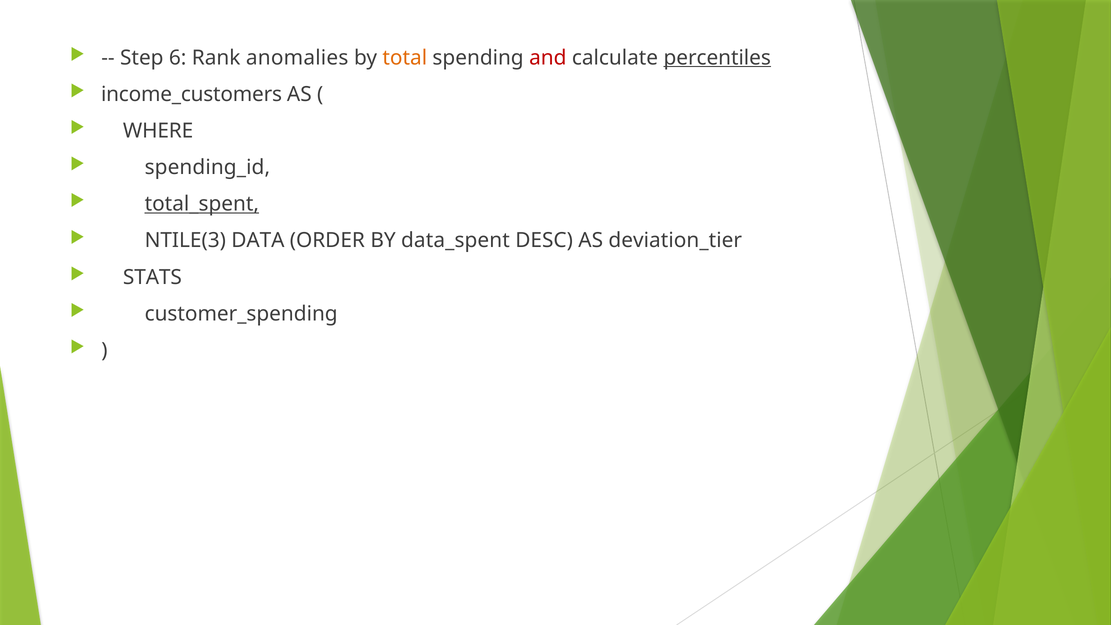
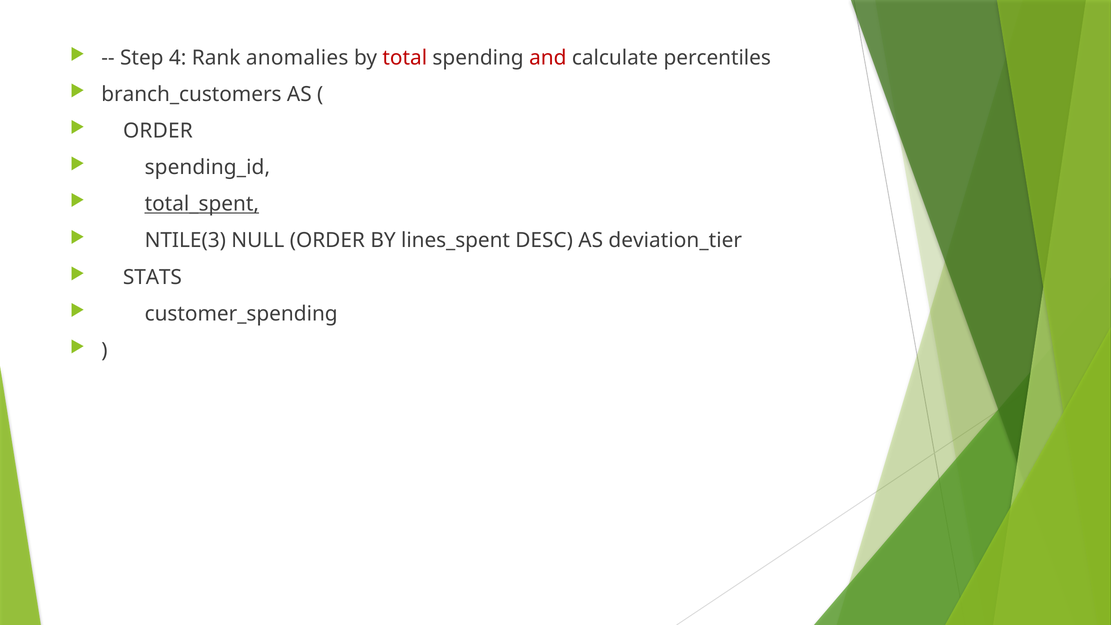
6: 6 -> 4 (178, 58)
total colour: orange -> red (405, 58)
percentiles underline: present -> none (717, 58)
income_customers: income_customers -> branch_customers (191, 94)
WHERE: WHERE -> ORDER (158, 131)
DATA: DATA -> NULL (258, 241)
data_spent: data_spent -> lines_spent (456, 241)
